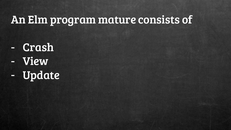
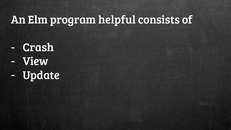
mature: mature -> helpful (117, 20)
